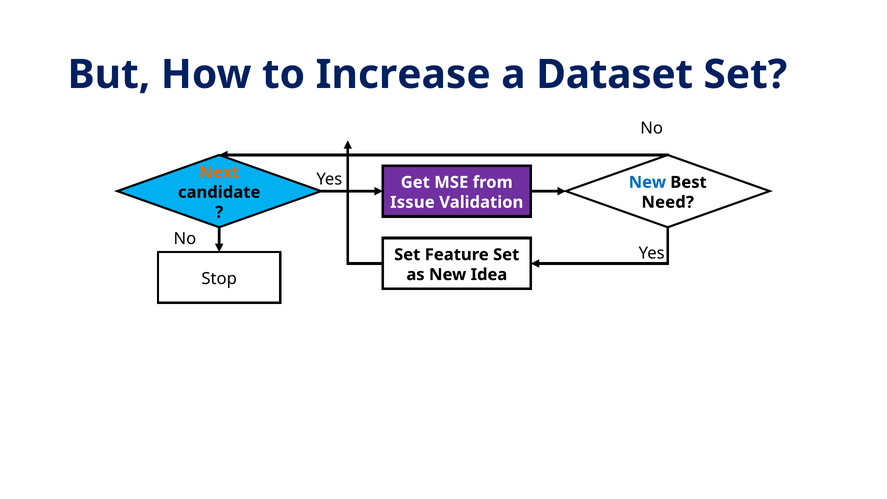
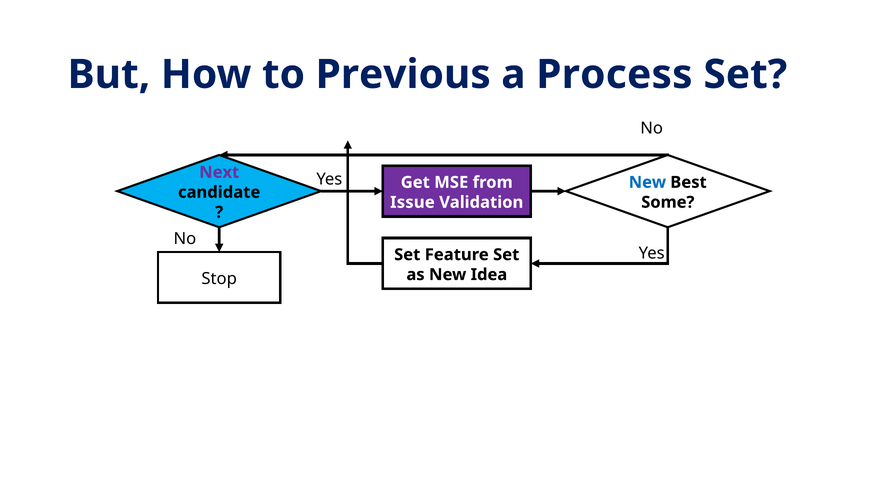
Increase: Increase -> Previous (403, 75)
Dataset: Dataset -> Process (614, 75)
Next colour: orange -> purple (219, 172)
Need: Need -> Some (668, 202)
